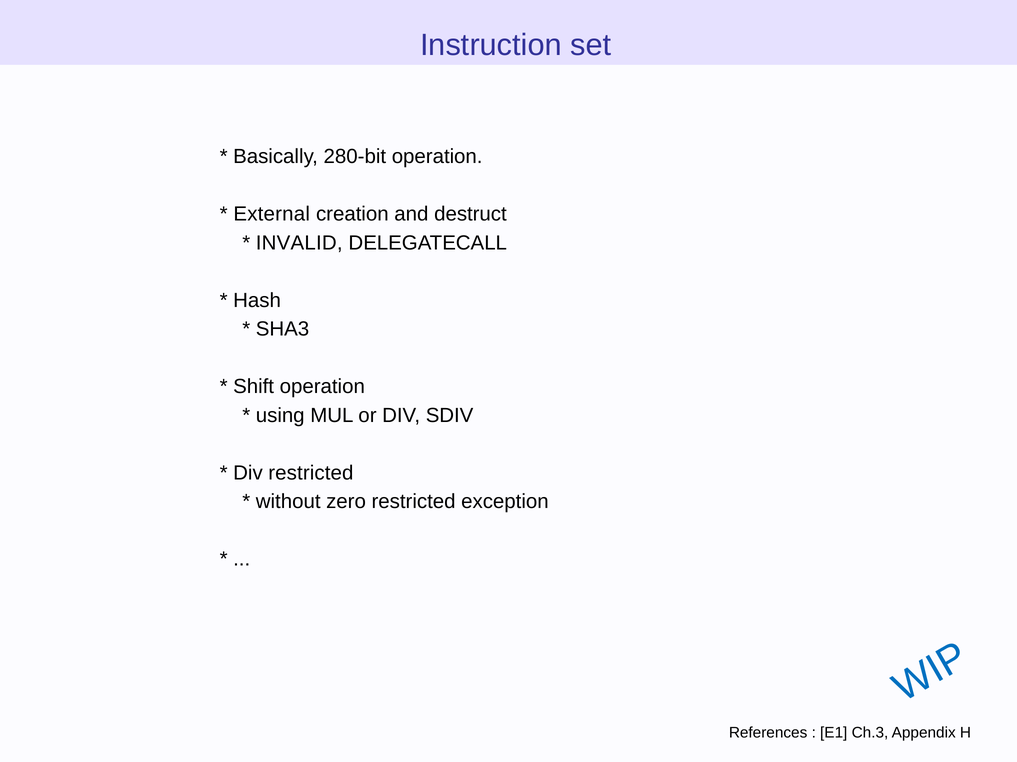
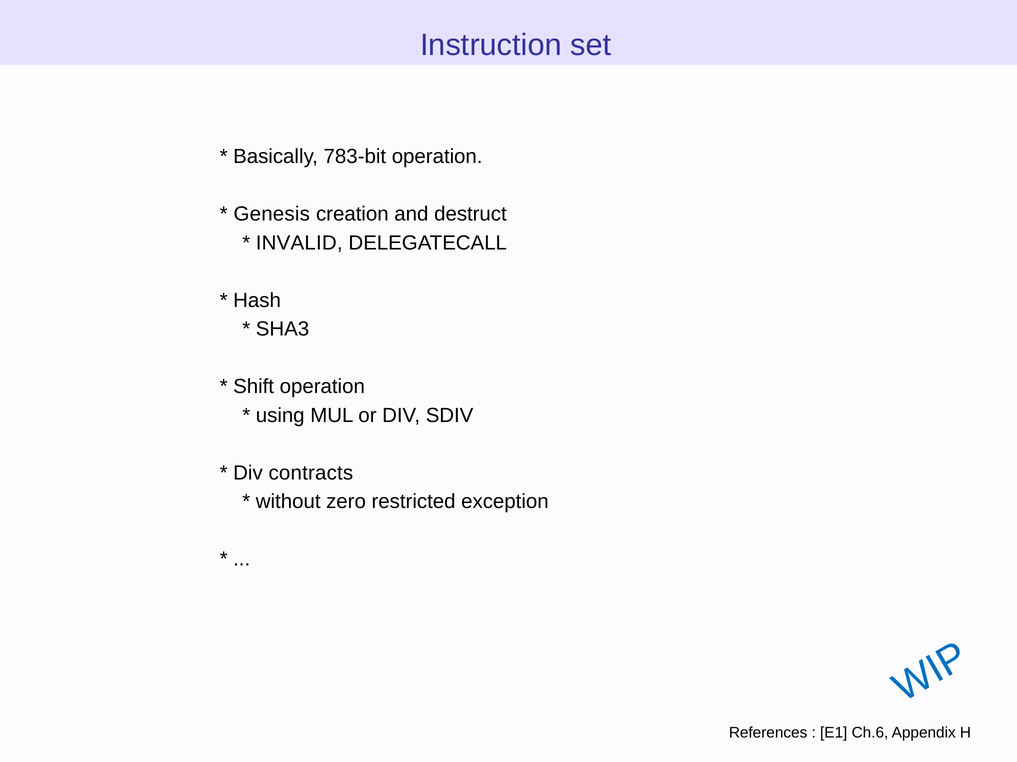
280-bit: 280-bit -> 783-bit (355, 157)
External: External -> Genesis (272, 214)
Div restricted: restricted -> contracts (311, 473)
Ch.3: Ch.3 -> Ch.6 (870, 733)
